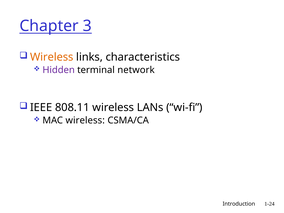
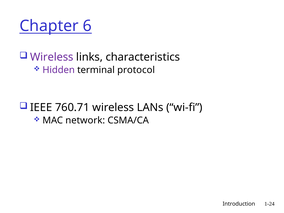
3: 3 -> 6 (87, 26)
Wireless colour: orange -> purple (52, 57)
network: network -> protocol (136, 70)
808.11: 808.11 -> 760.71 (72, 107)
MAC wireless: wireless -> network (85, 120)
